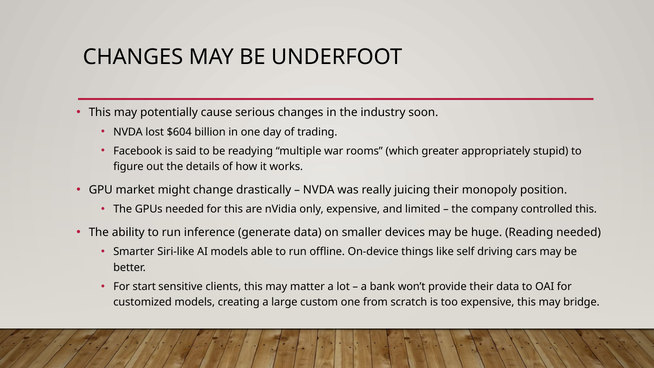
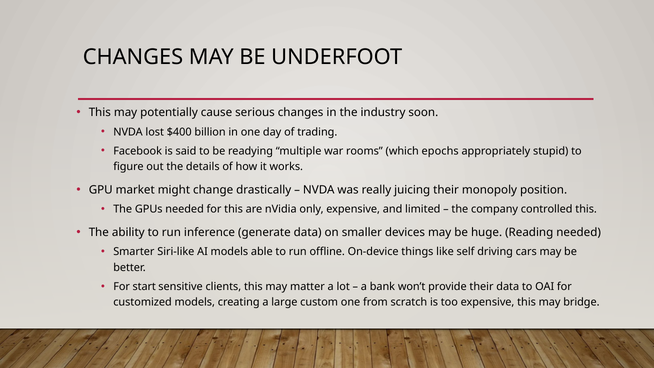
$604: $604 -> $400 (179, 132)
greater: greater -> epochs (440, 151)
